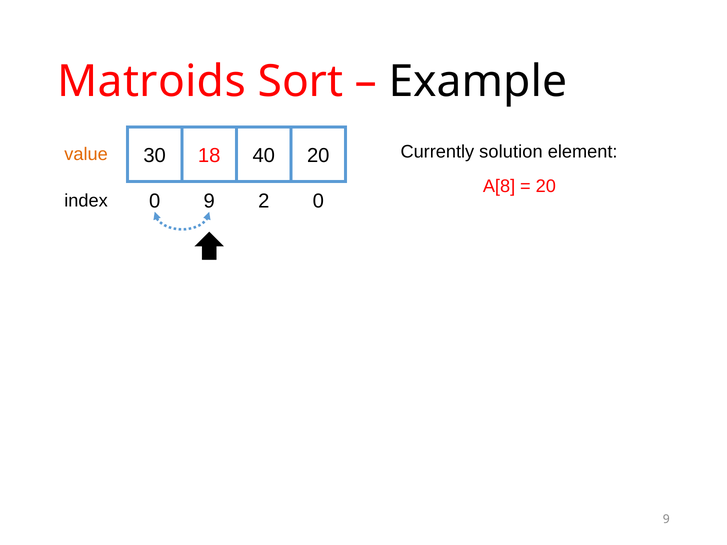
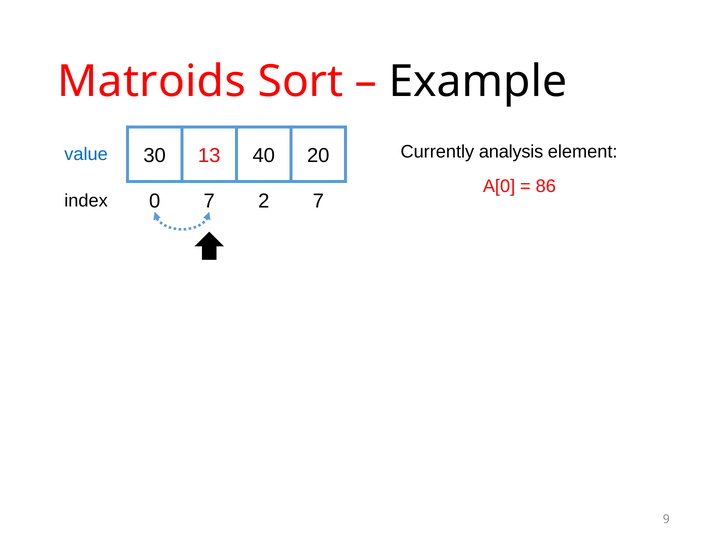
value colour: orange -> blue (86, 154)
solution: solution -> analysis (511, 152)
18: 18 -> 13 (209, 156)
A[8: A[8 -> A[0 (499, 186)
20: 20 -> 86 (546, 186)
0 9: 9 -> 7 (209, 201)
2 0: 0 -> 7 (318, 201)
